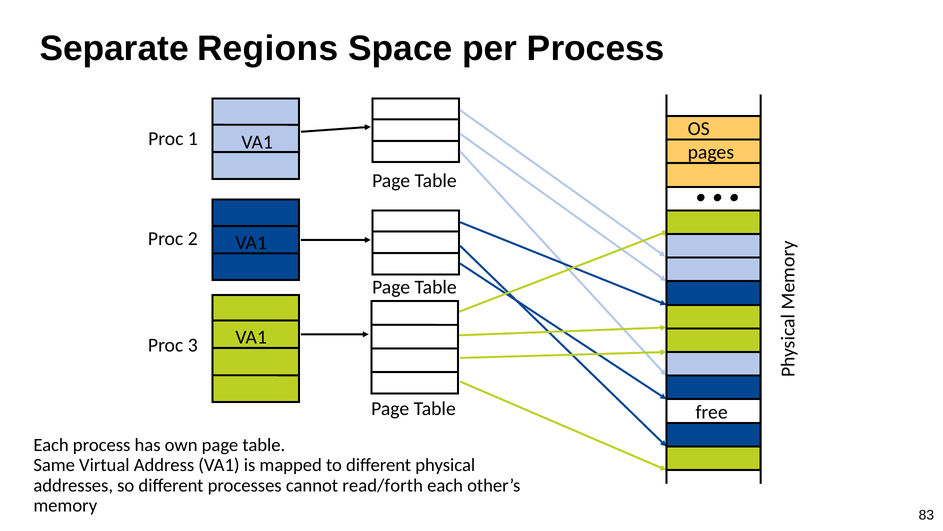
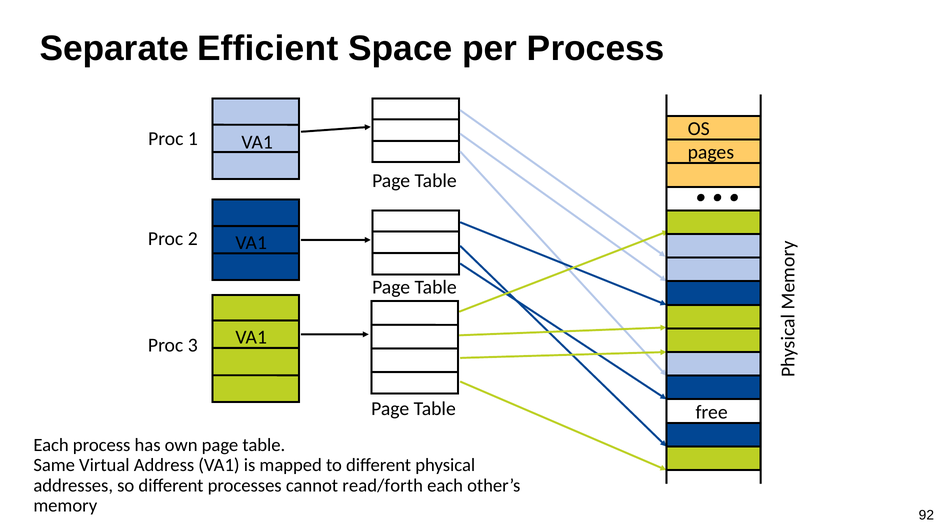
Regions: Regions -> Efficient (268, 48)
83: 83 -> 92 (926, 515)
